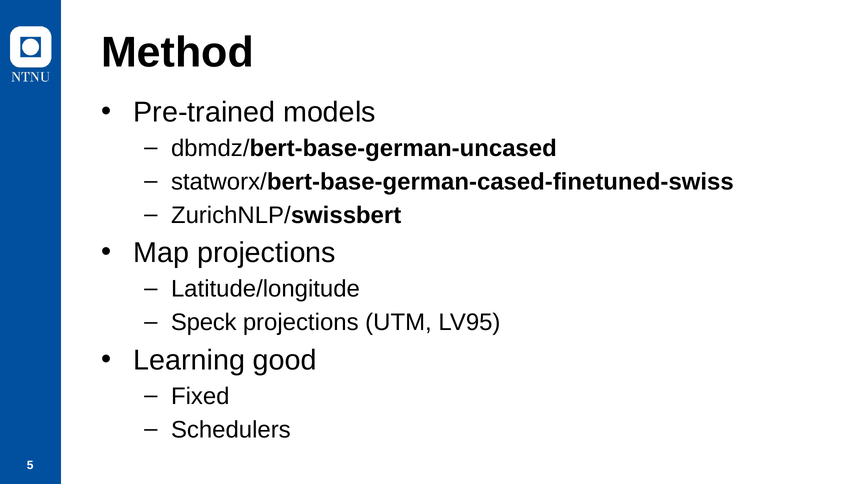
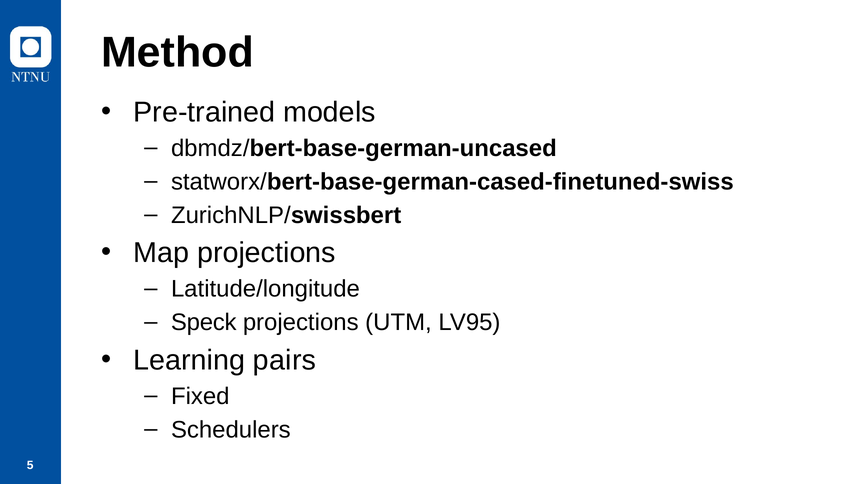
good: good -> pairs (285, 360)
